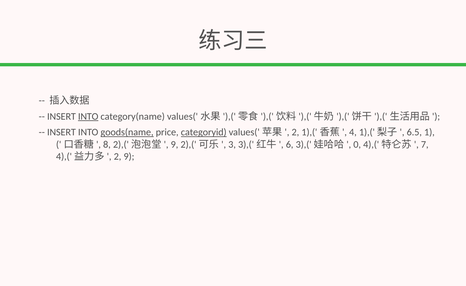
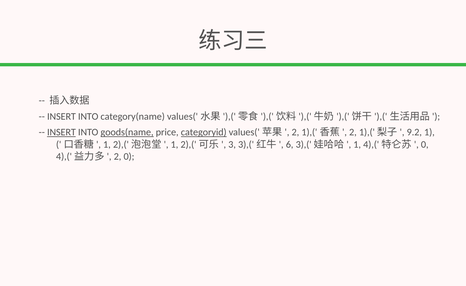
INTO underline: present -> none (88, 117)
INSERT underline: none -> present (61, 133)
4: 4 -> 2 (353, 133)
6.5: 6.5 -> 9.2 (414, 133)
8: 8 -> 1 (107, 145)
9: 9 -> 1 (175, 145)
0: 0 -> 1 (357, 145)
7: 7 -> 0 (425, 145)
2 9: 9 -> 0 (129, 157)
